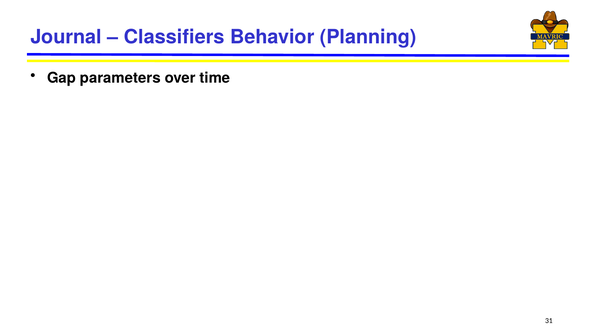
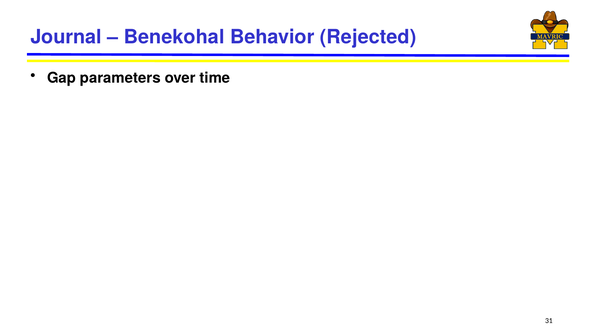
Classifiers: Classifiers -> Benekohal (174, 37)
Planning: Planning -> Rejected (368, 37)
